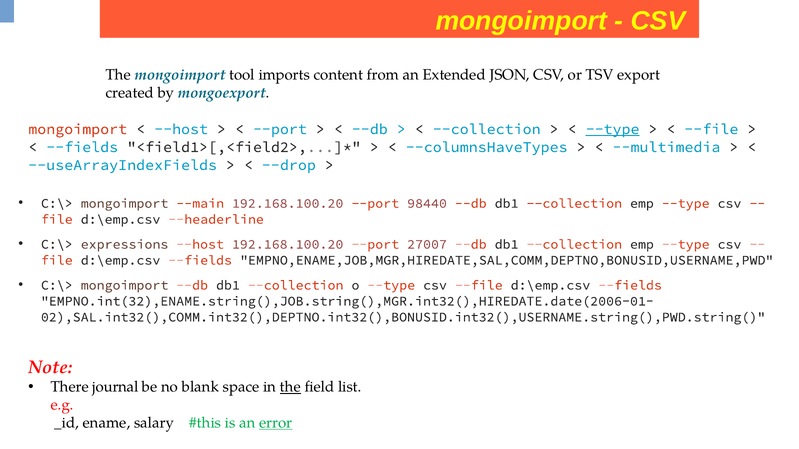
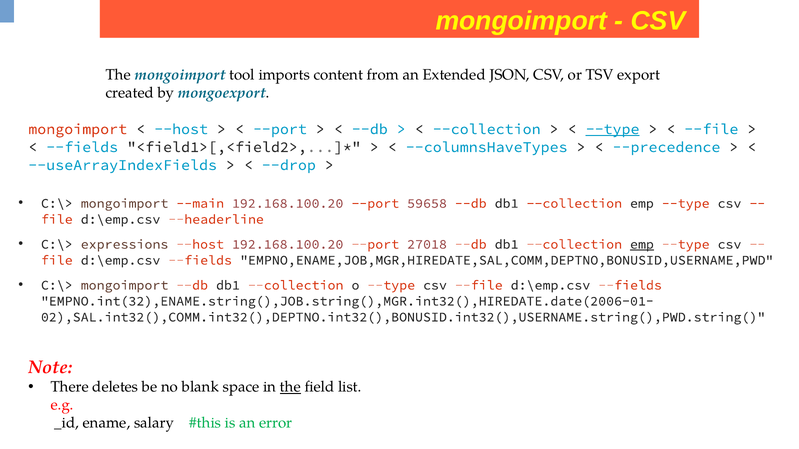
--multimedia: --multimedia -> --precedence (666, 147)
98440: 98440 -> 59658 (427, 204)
27007: 27007 -> 27018 (427, 245)
emp underline: none -> present (642, 245)
journal: journal -> deletes (115, 387)
error underline: present -> none (276, 423)
